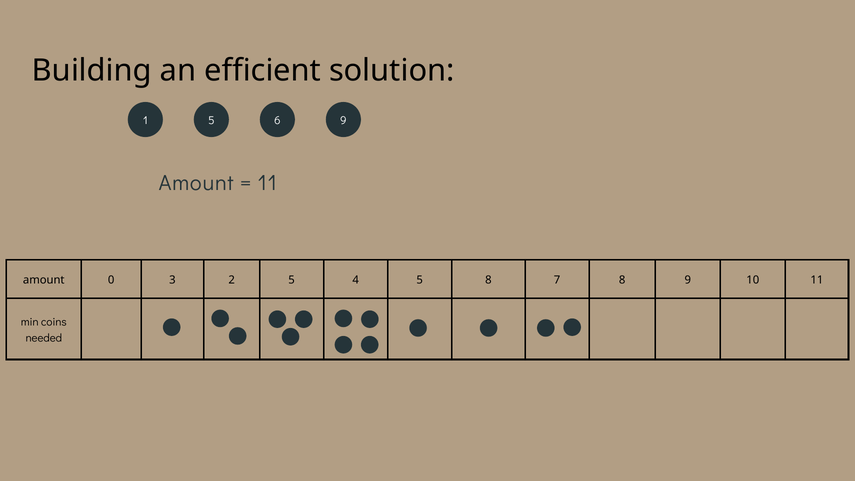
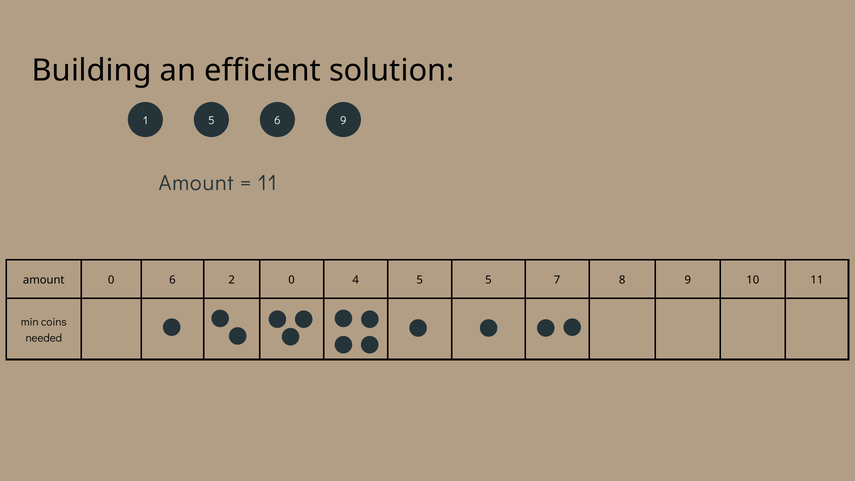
0 3: 3 -> 6 (172, 280)
2 5: 5 -> 0 (292, 280)
5 8: 8 -> 5 (488, 280)
